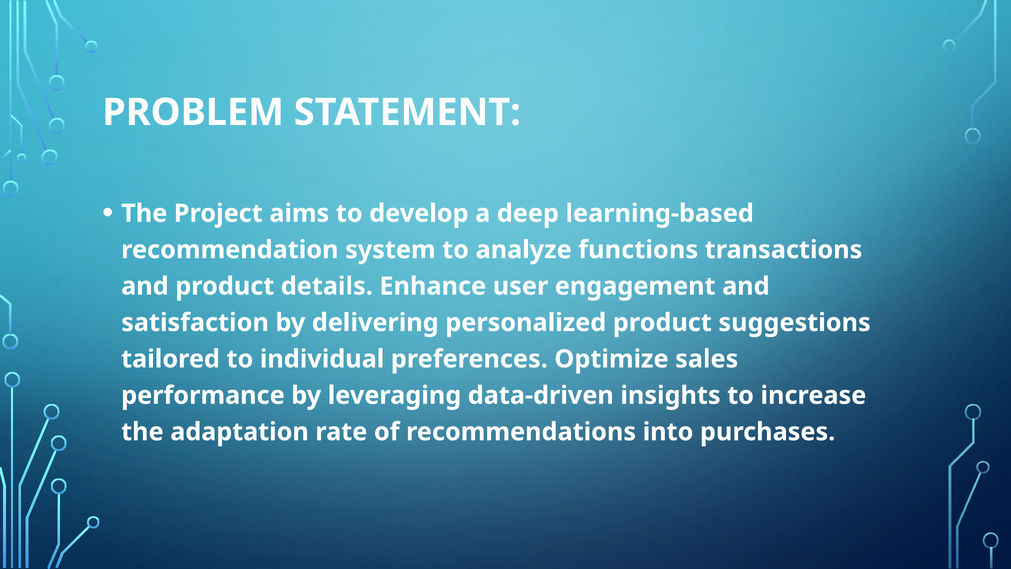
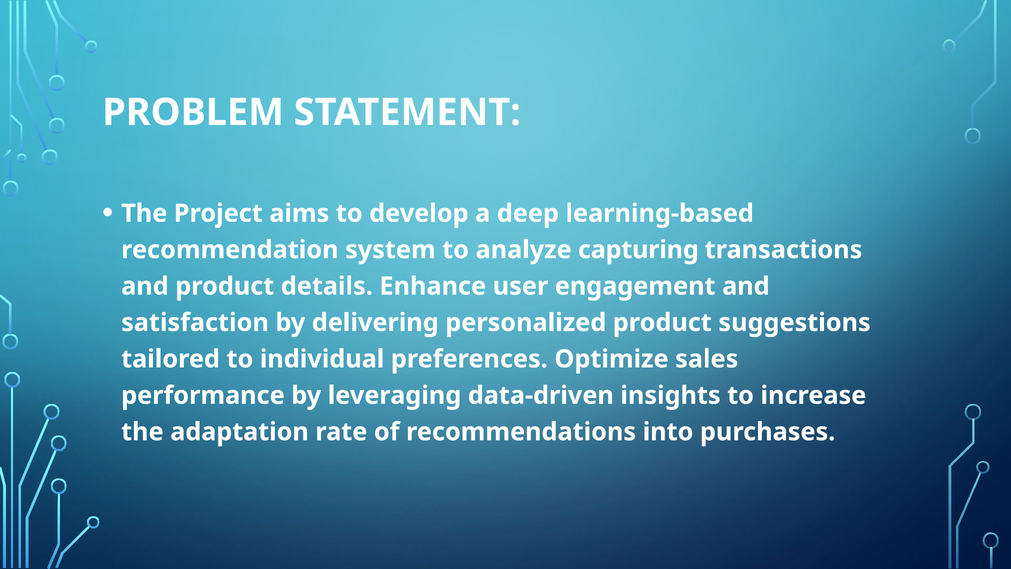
functions: functions -> capturing (638, 250)
